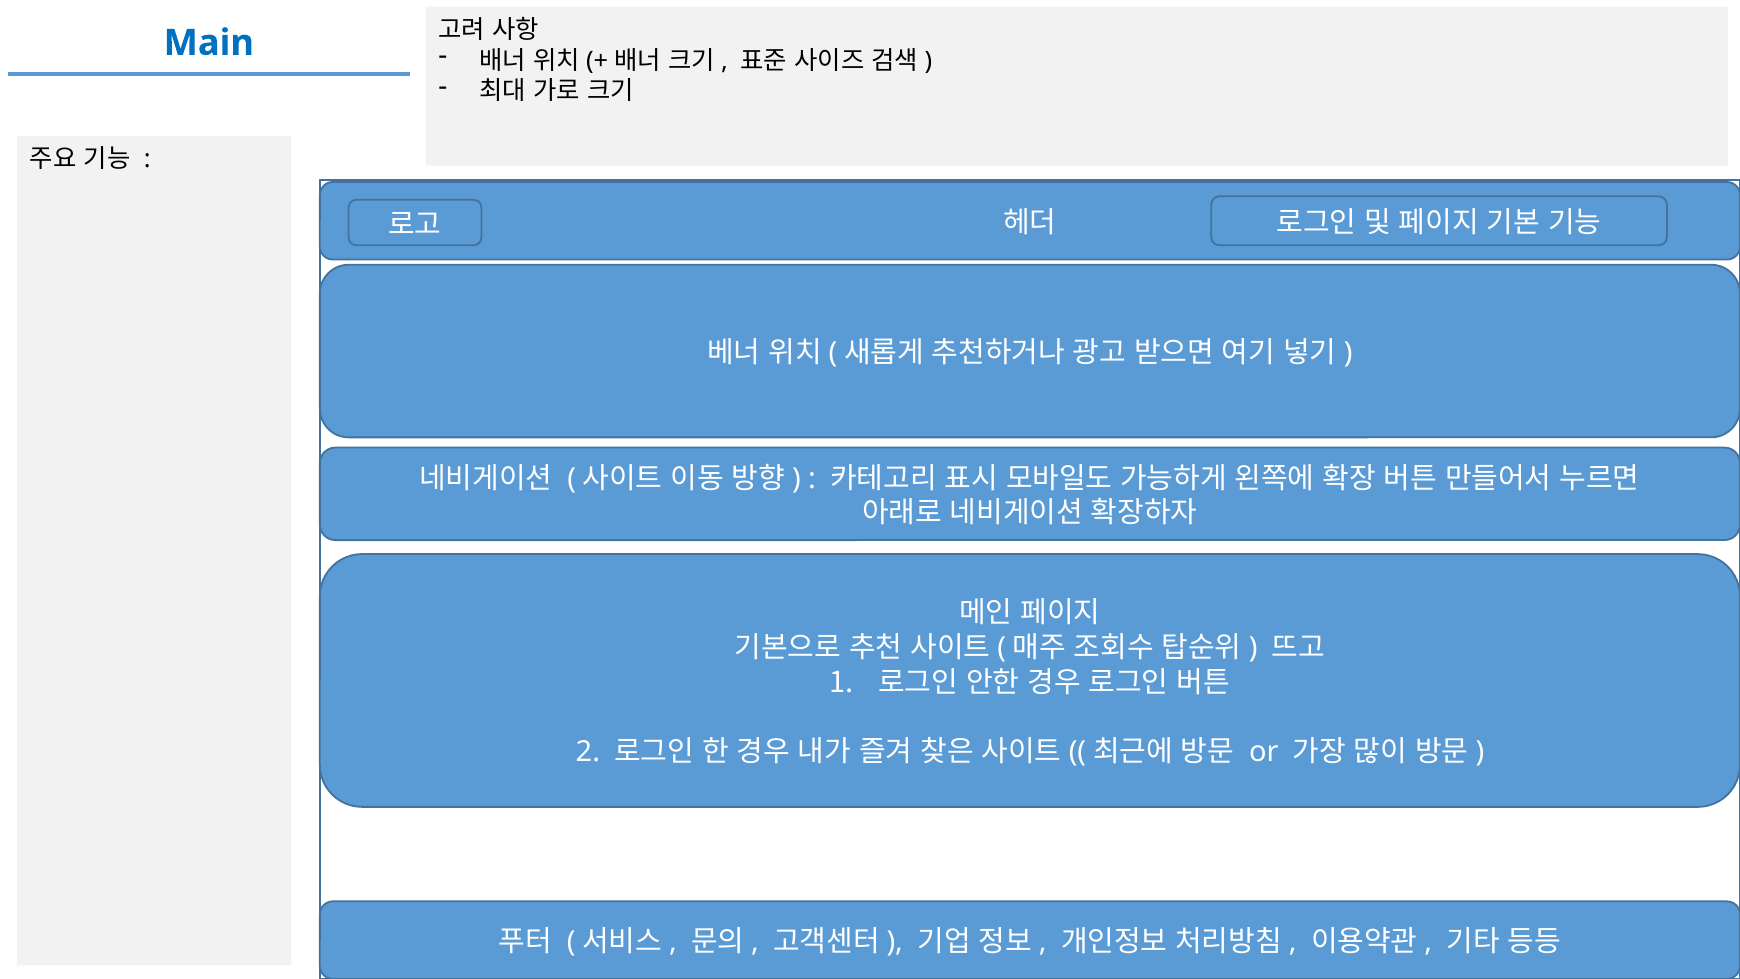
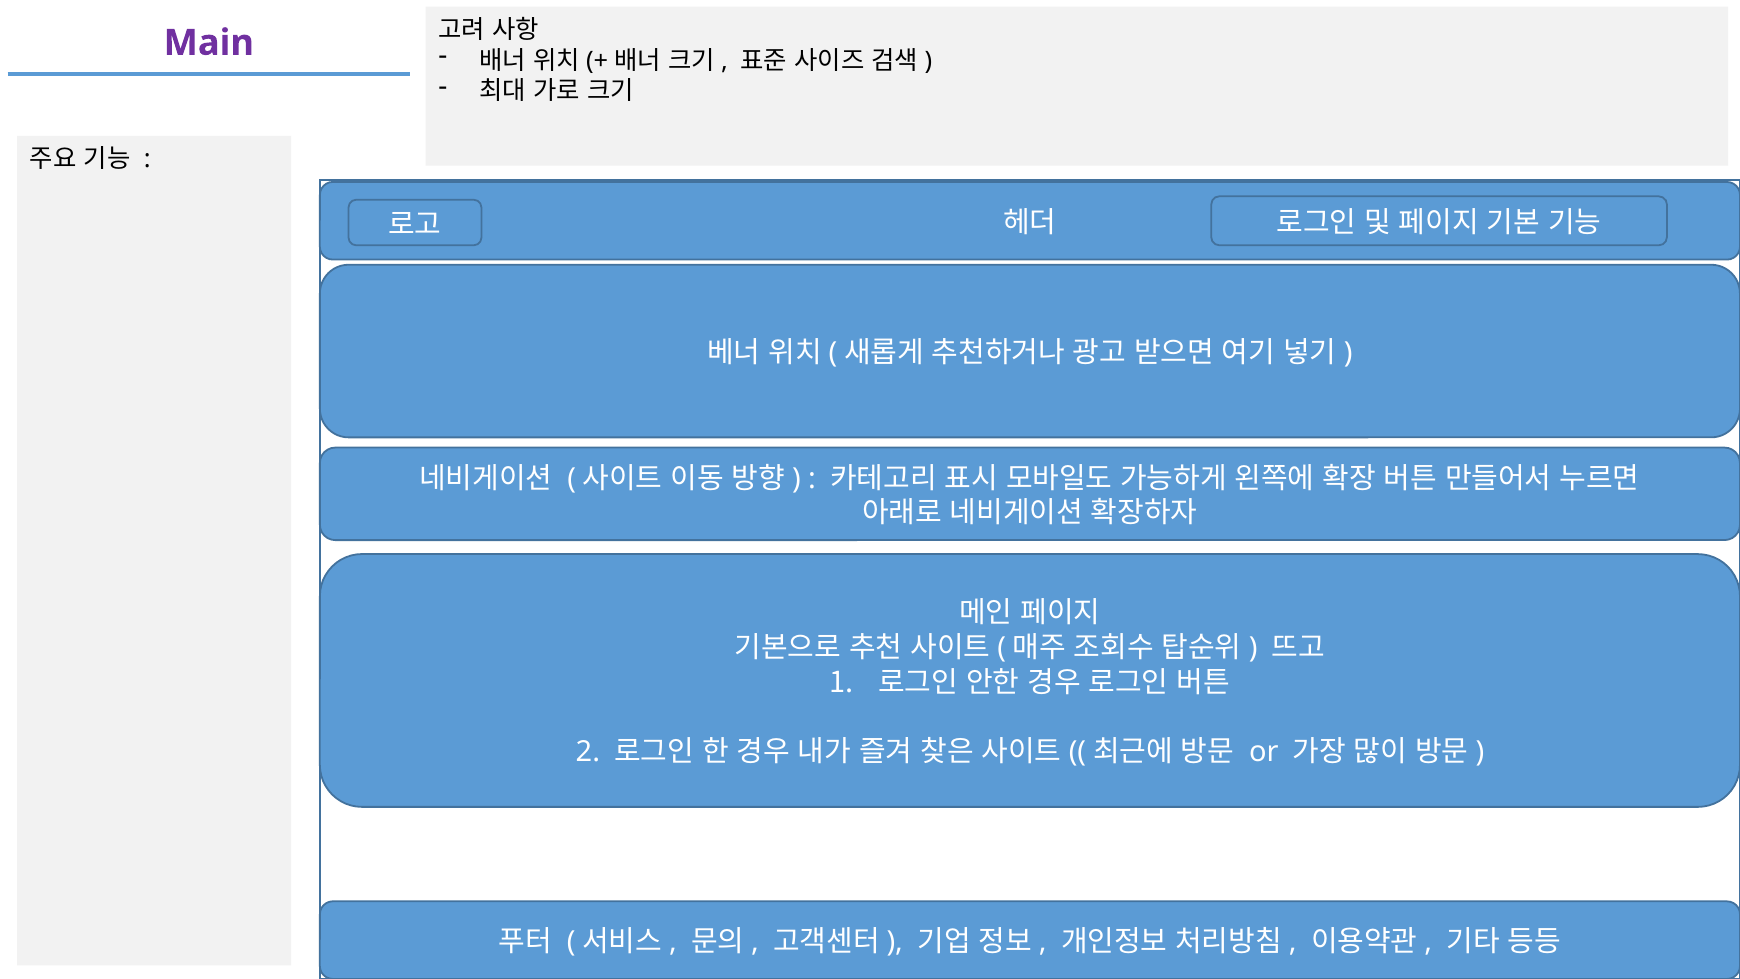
Main colour: blue -> purple (209, 43)
